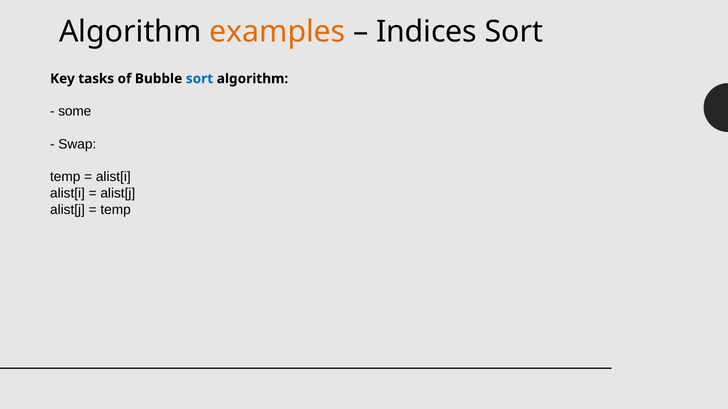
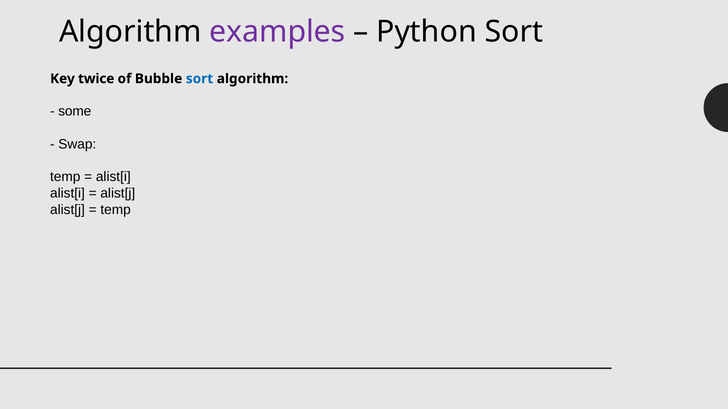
examples colour: orange -> purple (277, 32)
Indices: Indices -> Python (426, 32)
tasks: tasks -> twice (96, 79)
